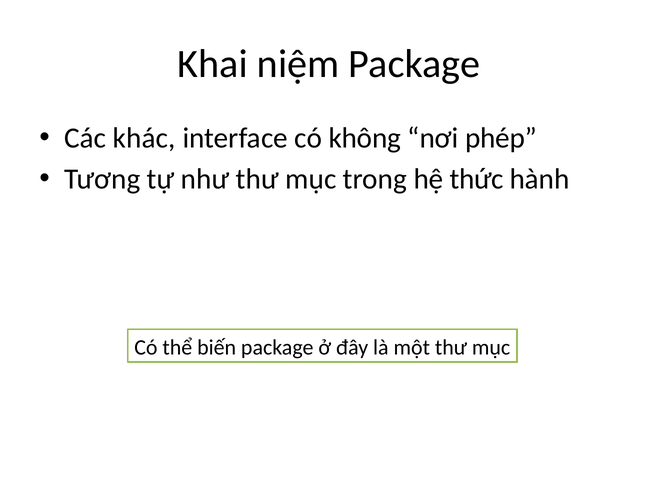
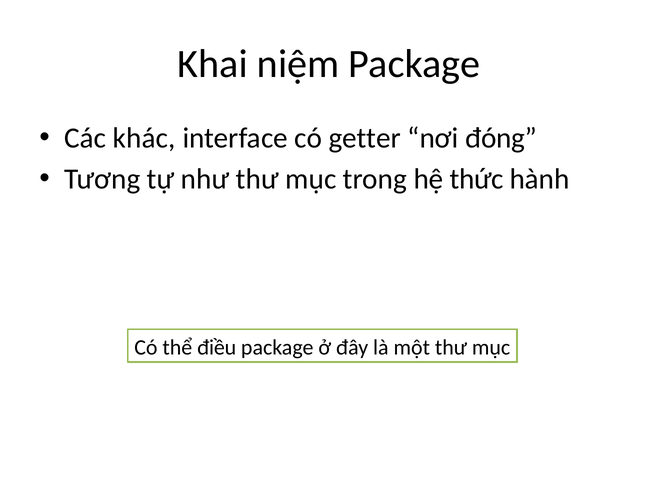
không: không -> getter (365, 138)
phép: phép -> đóng (501, 138)
biến: biến -> điều (217, 347)
